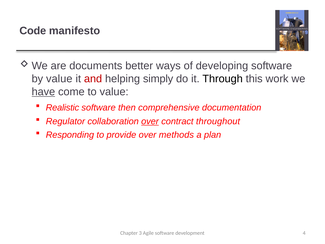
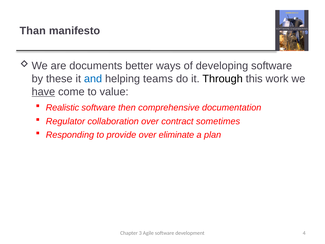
Code: Code -> Than (33, 31)
by value: value -> these (59, 79)
and colour: red -> blue (93, 79)
simply: simply -> teams (158, 79)
over underline: present -> none (150, 121)
throughout: throughout -> sometimes (218, 121)
methods: methods -> eliminate (176, 135)
